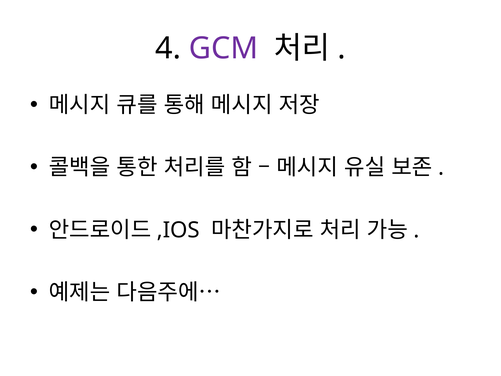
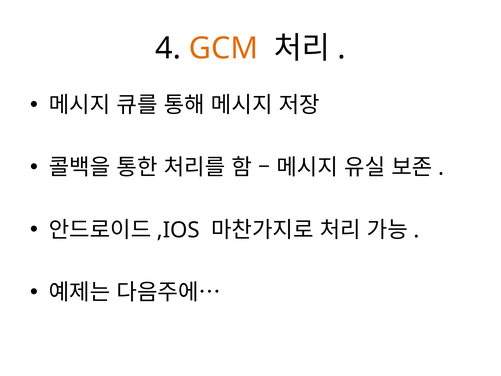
GCM colour: purple -> orange (224, 48)
